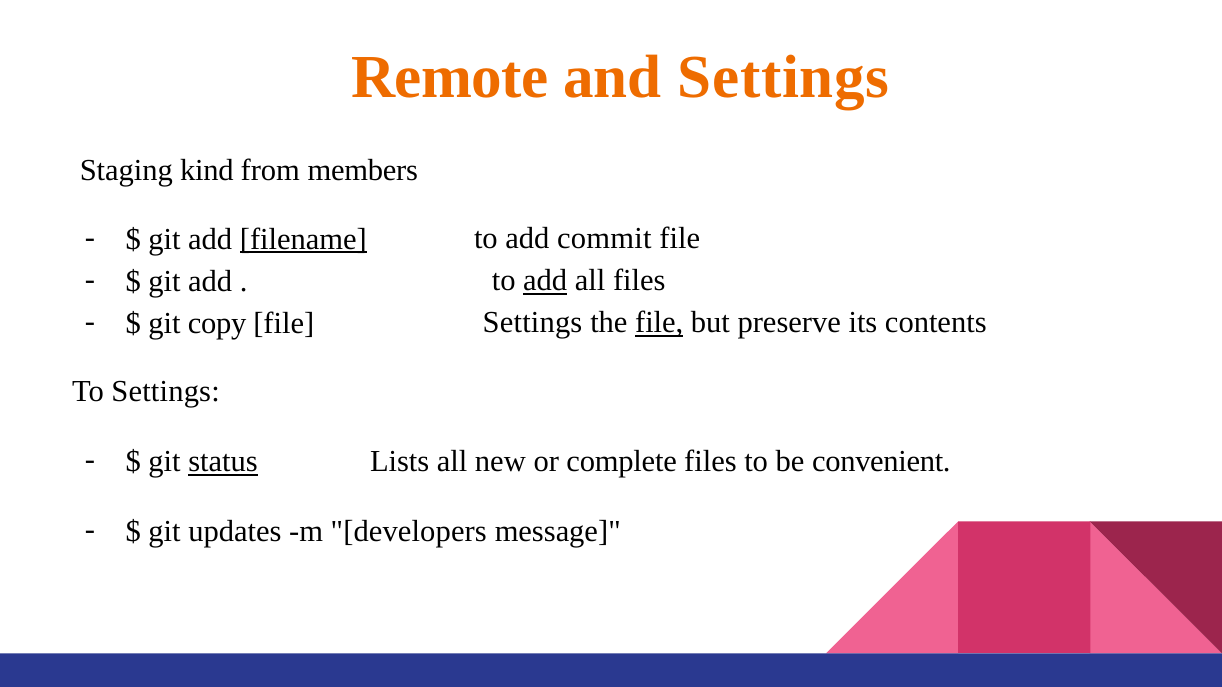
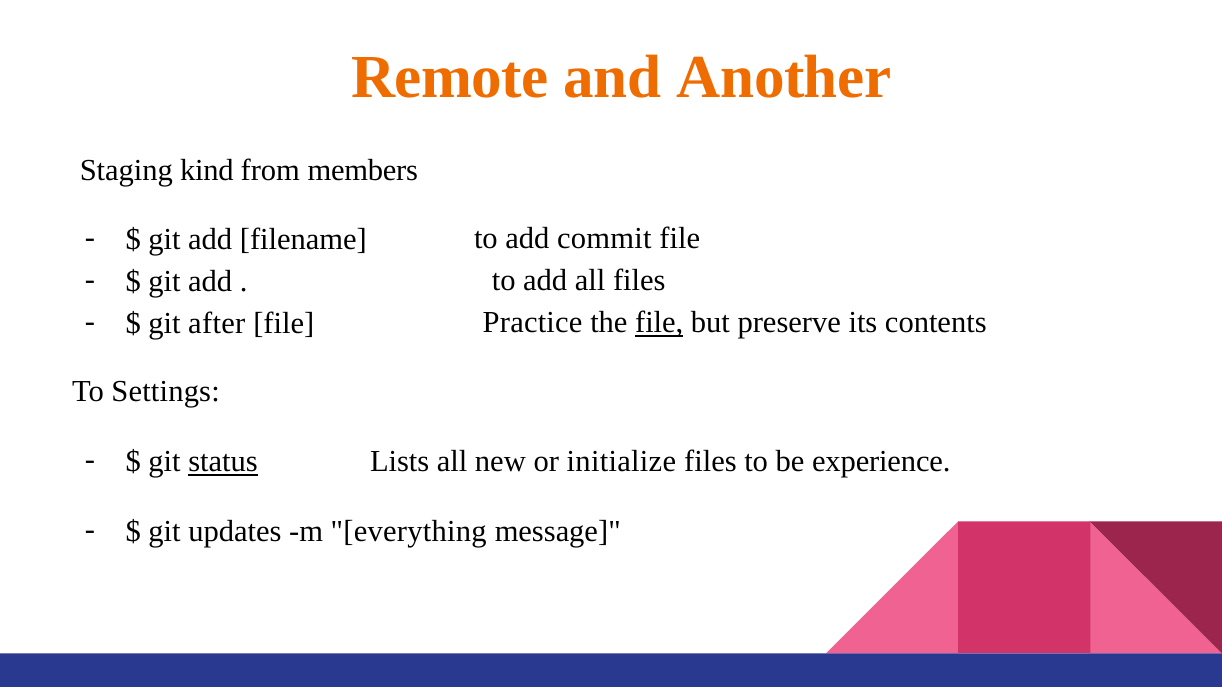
and Settings: Settings -> Another (784, 77)
filename underline: present -> none (303, 239)
add underline: present -> none (545, 281)
copy: copy -> after (217, 323)
Settings: Settings -> Practice (533, 323)
complete: complete -> initialize (621, 462)
convenient: convenient -> experience (881, 462)
developers: developers -> everything (409, 532)
